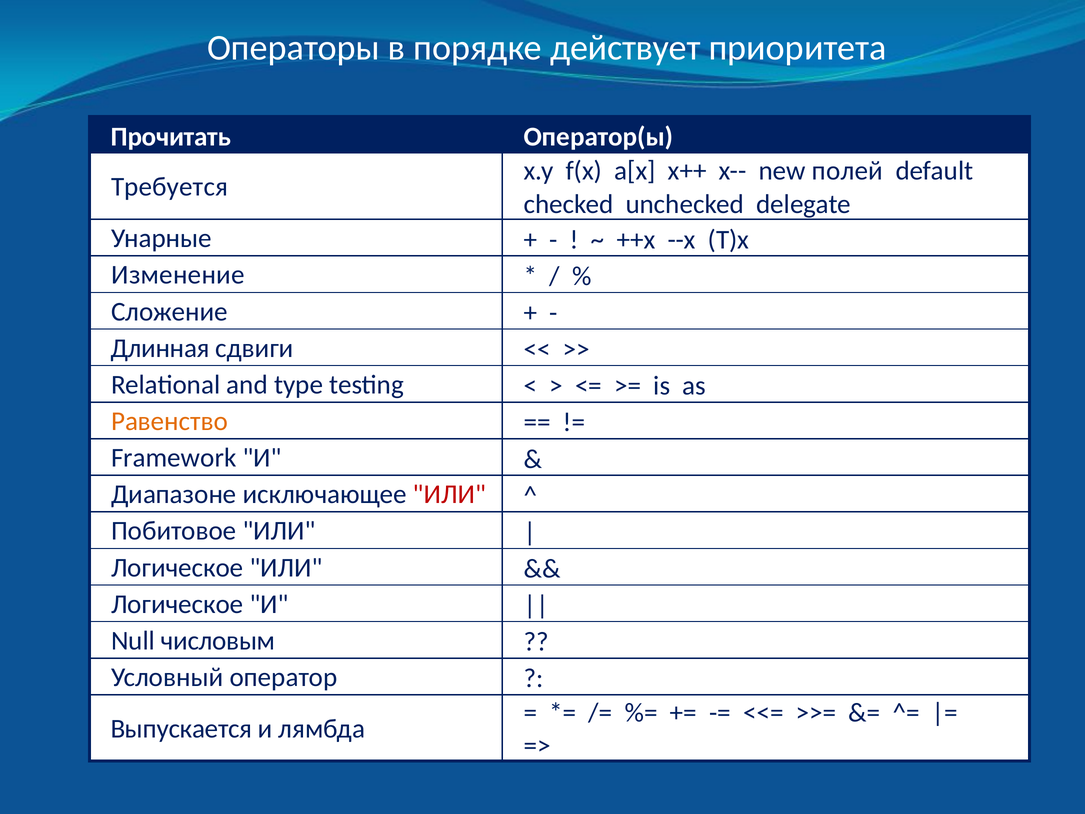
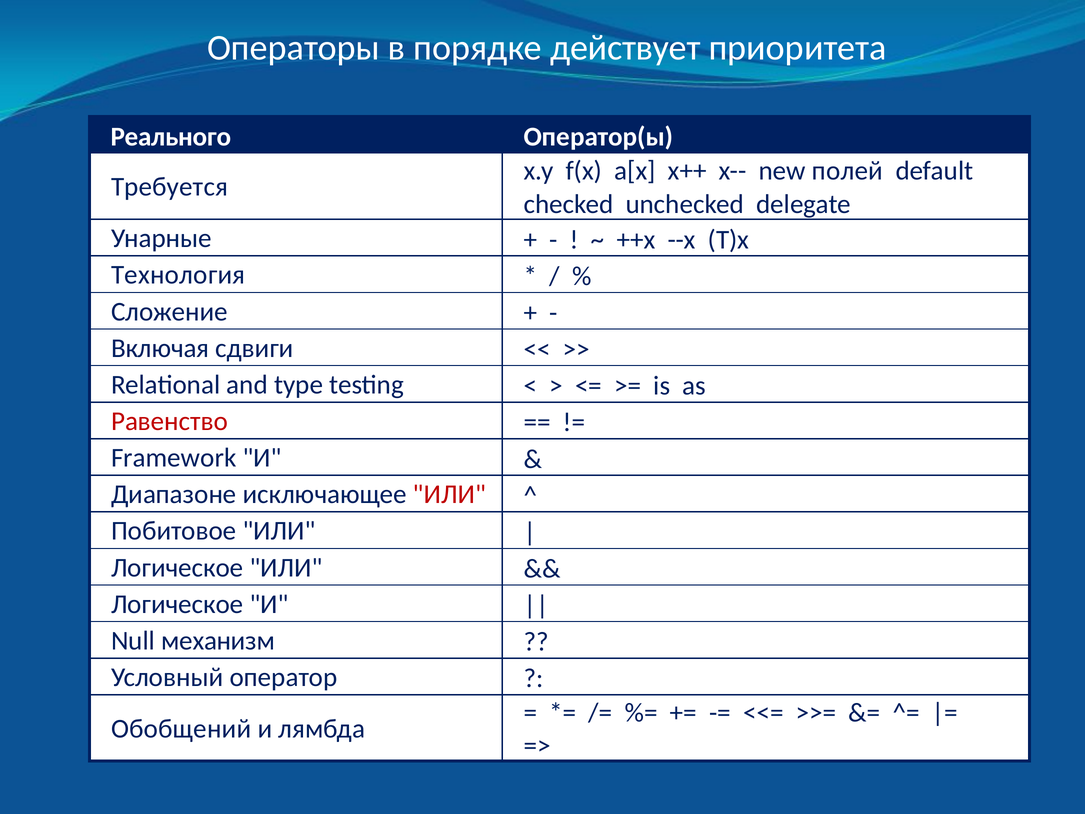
Прочитать: Прочитать -> Реального (171, 137)
Изменение: Изменение -> Технология (178, 275)
Длинная: Длинная -> Включая (160, 348)
Равенство colour: orange -> red (170, 421)
числовым: числовым -> механизм (218, 641)
Выпускается: Выпускается -> Обобщений (181, 729)
